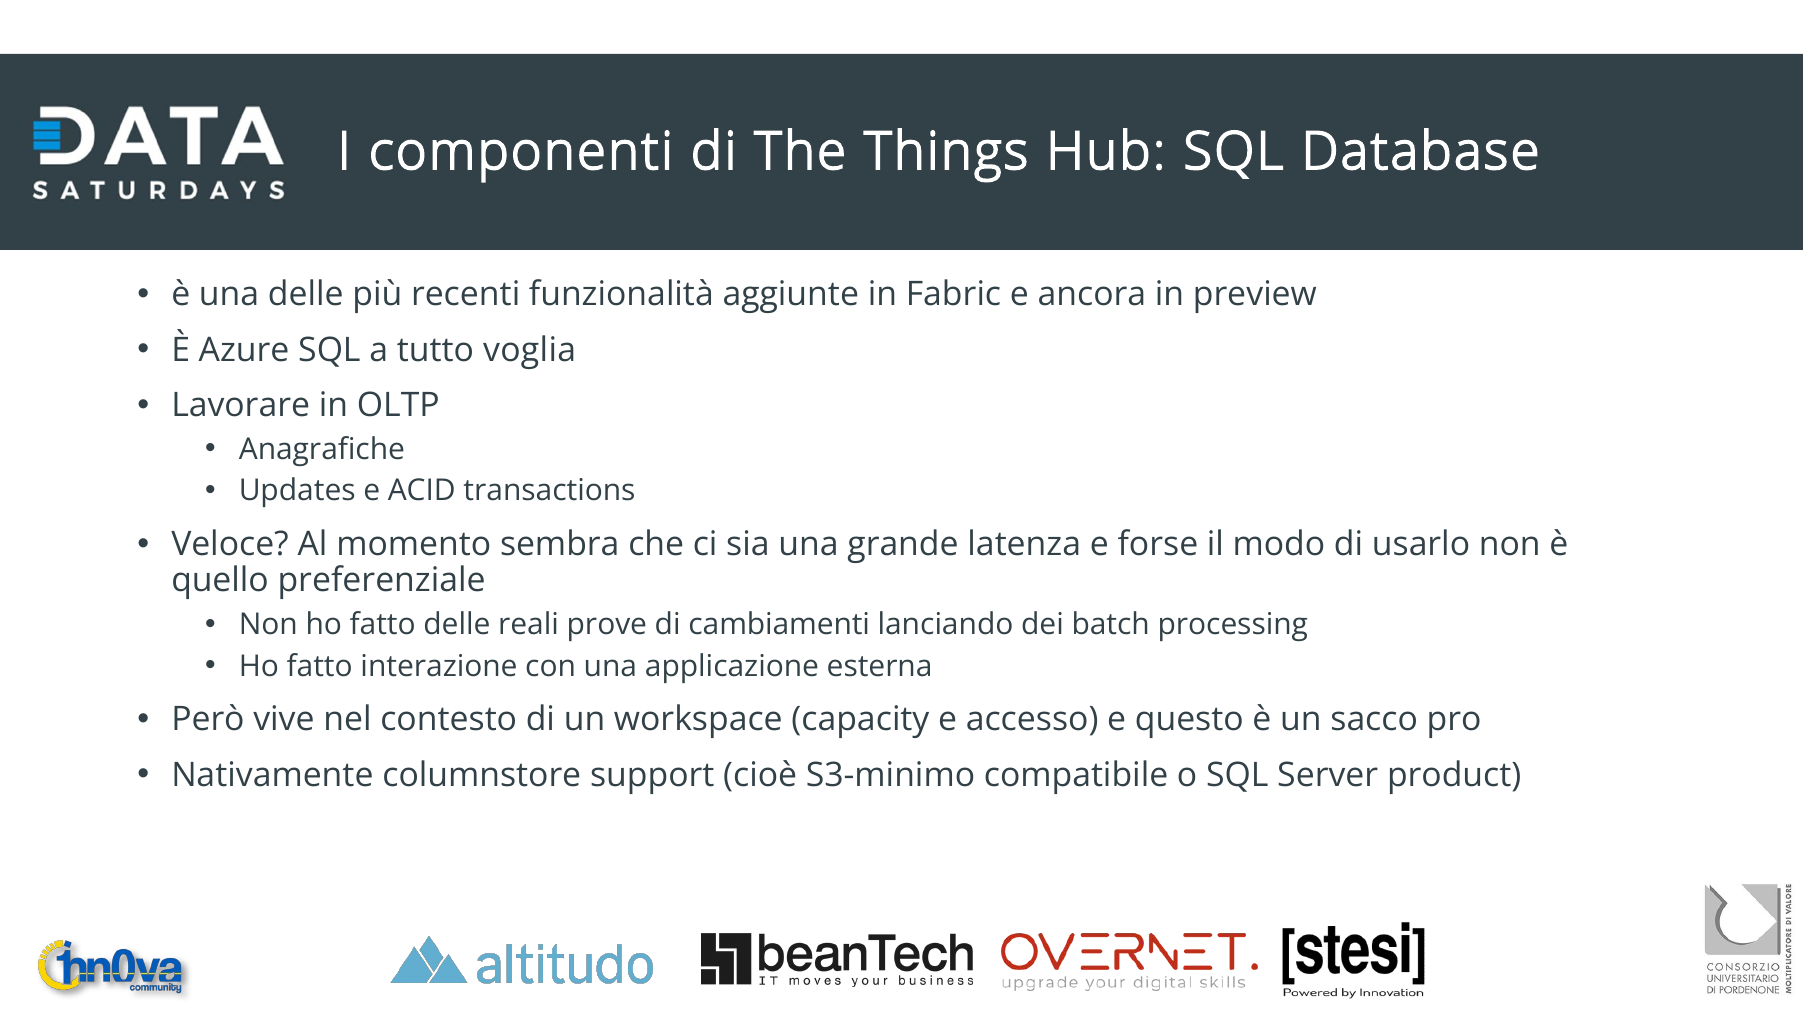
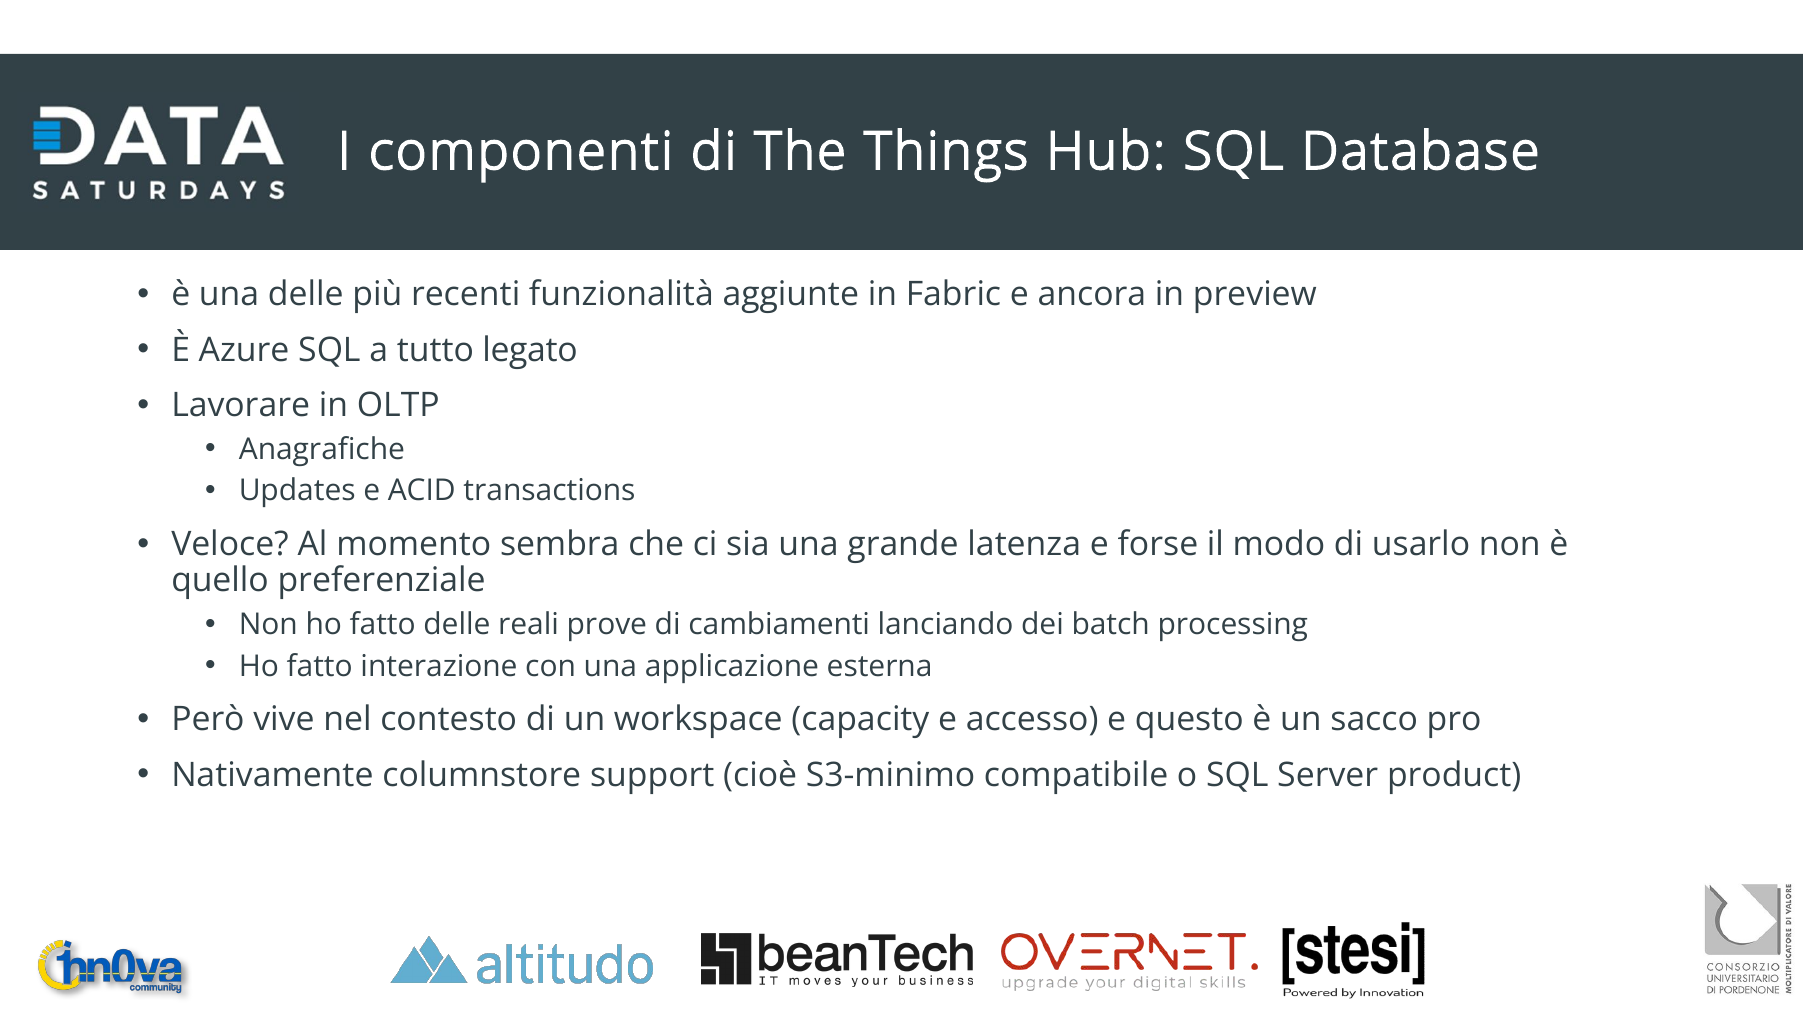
voglia: voglia -> legato (530, 350)
